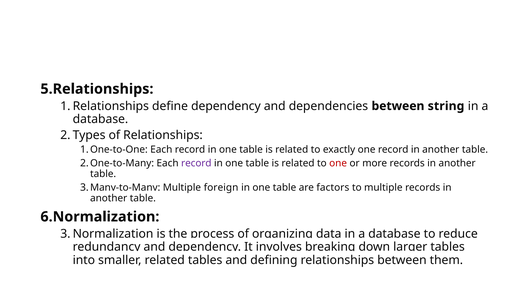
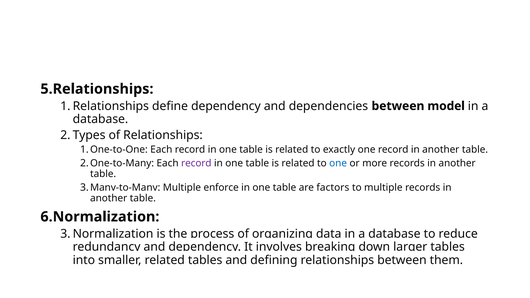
string: string -> model (446, 106)
one colour: red -> blue (338, 163)
foreign: foreign -> enforce (221, 187)
